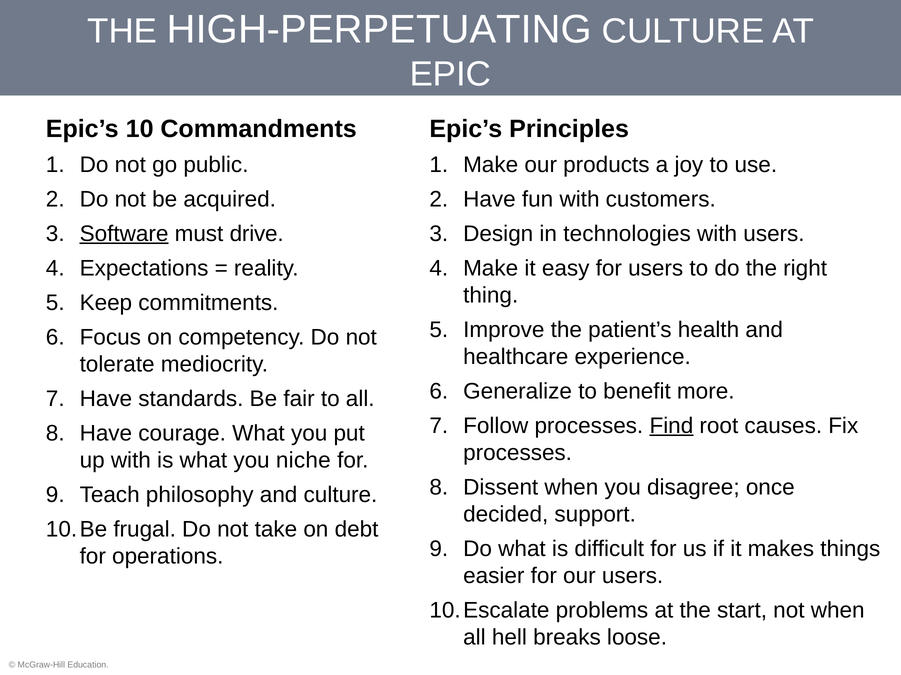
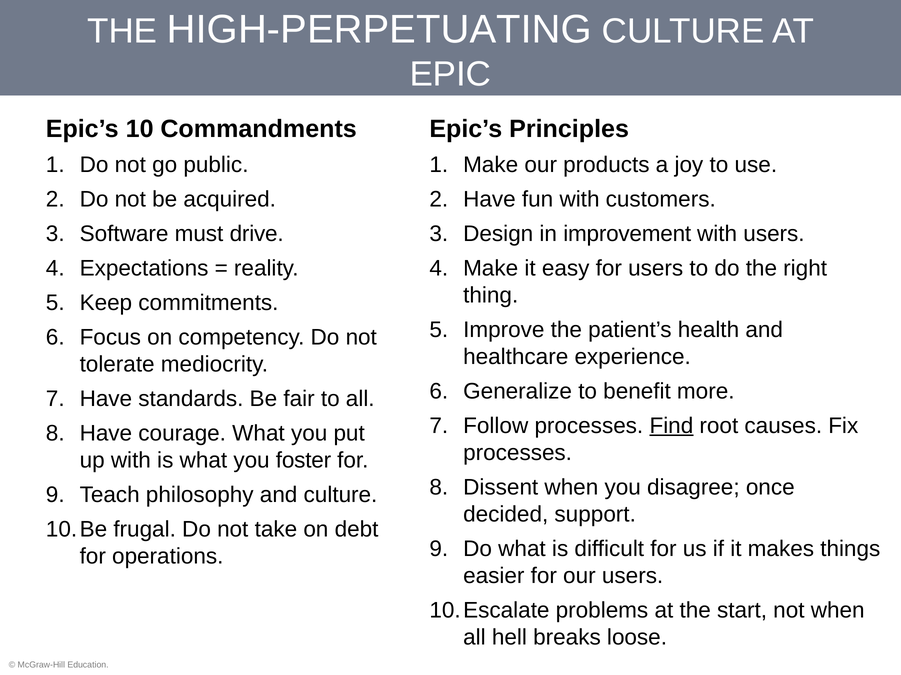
Software underline: present -> none (124, 234)
technologies: technologies -> improvement (627, 234)
niche: niche -> foster (304, 461)
